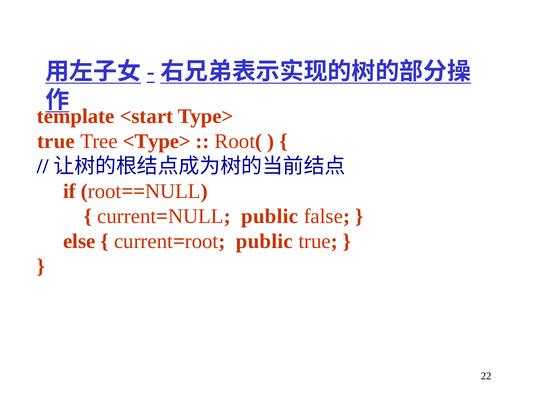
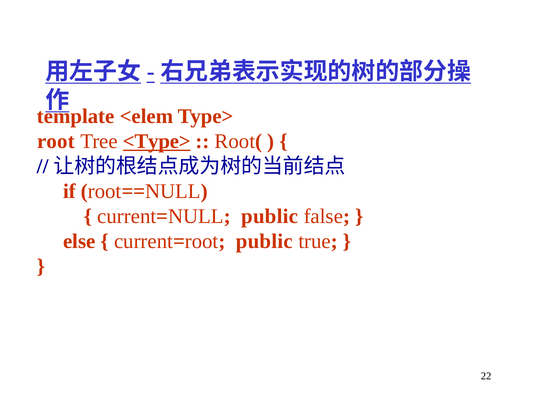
<start: <start -> <elem (146, 116)
true: true -> root (56, 142)
<Type> underline: none -> present (157, 142)
